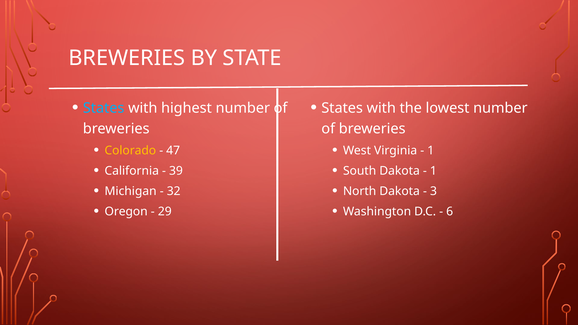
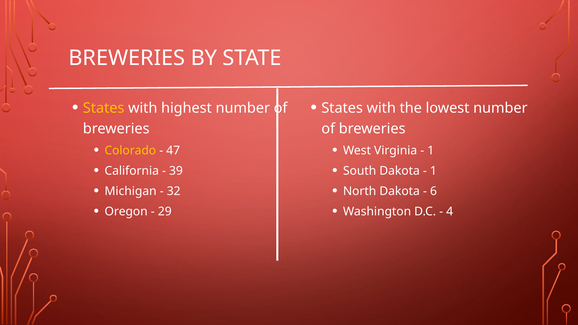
States colour: light blue -> yellow (104, 108)
3: 3 -> 6 (433, 191)
6: 6 -> 4 (450, 212)
